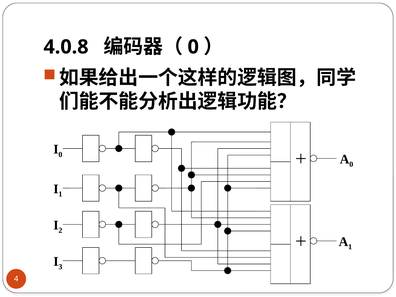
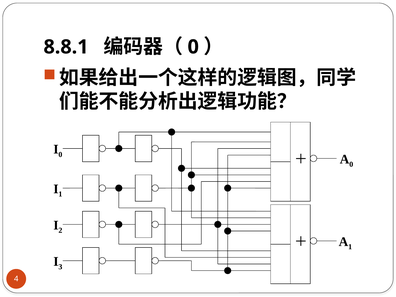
4.0.8: 4.0.8 -> 8.8.1 (66, 47)
